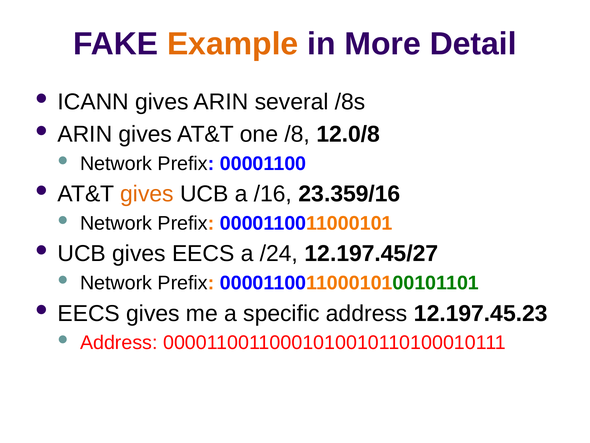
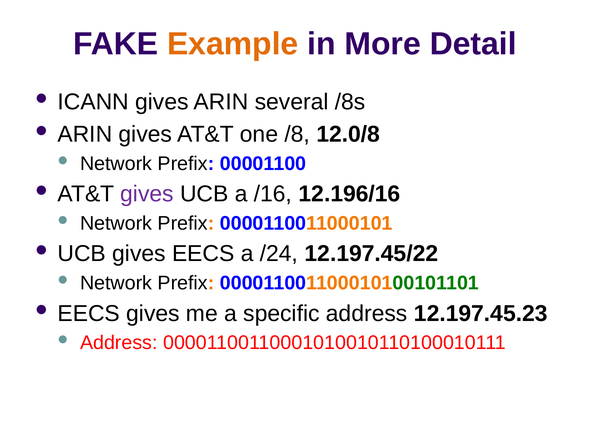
gives colour: orange -> purple (147, 194)
23.359/16: 23.359/16 -> 12.196/16 (349, 194)
12.197.45/27: 12.197.45/27 -> 12.197.45/22 (371, 253)
